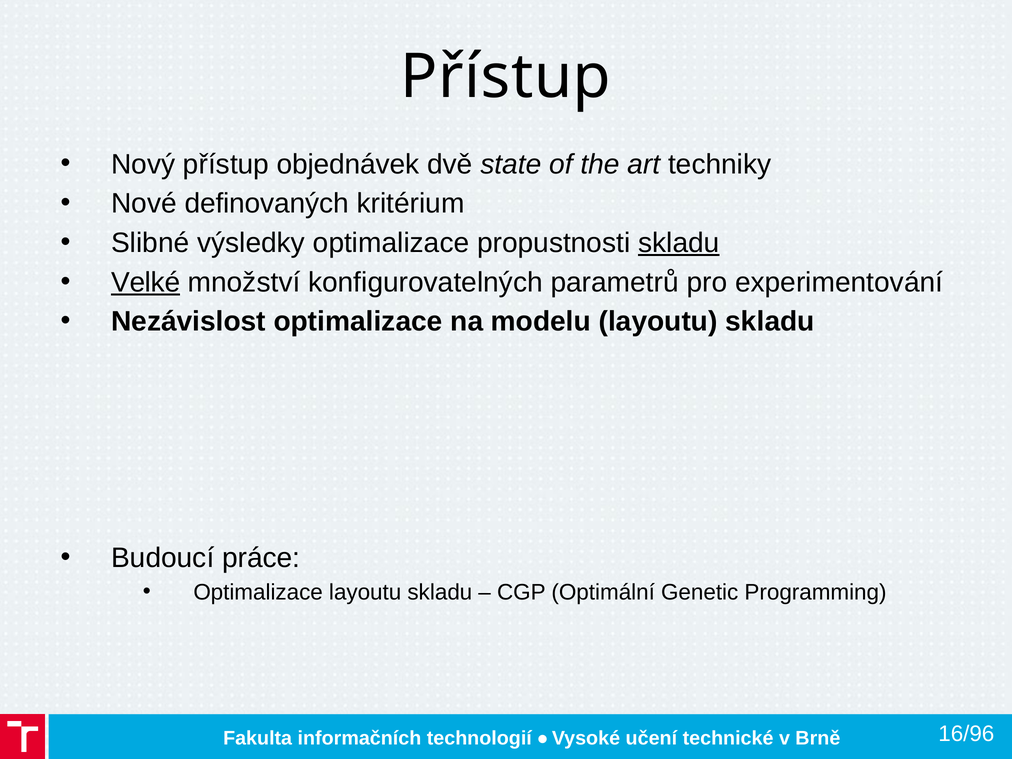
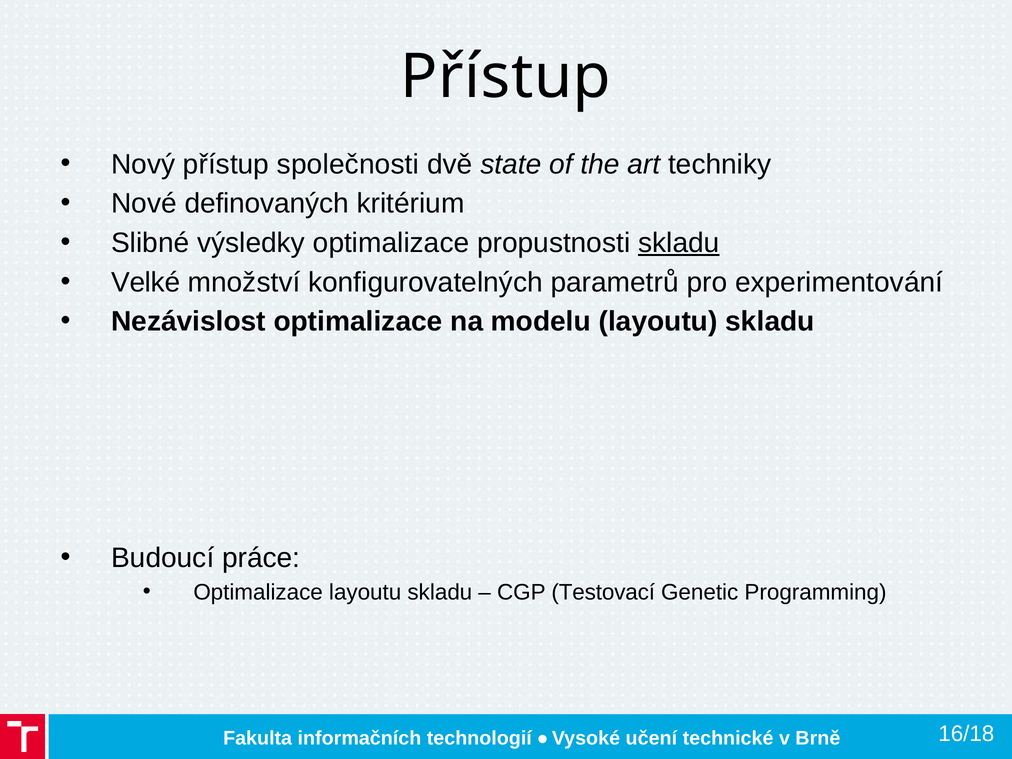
objednávek: objednávek -> společnosti (348, 164)
Velké underline: present -> none (146, 282)
Optimální: Optimální -> Testovací (603, 592)
16/96: 16/96 -> 16/18 (966, 734)
